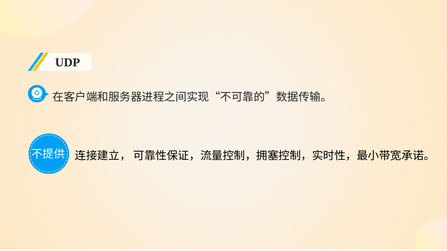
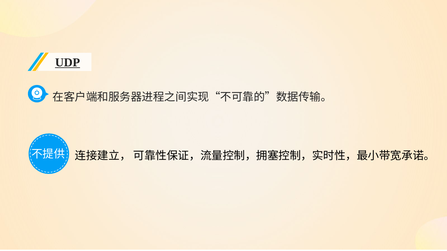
UDP underline: none -> present (68, 63)
